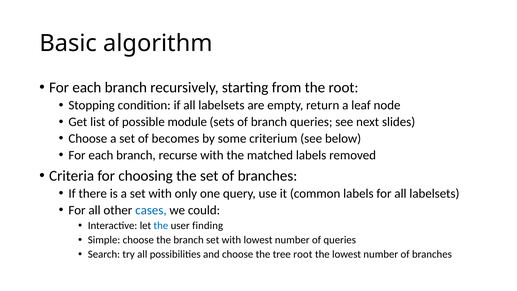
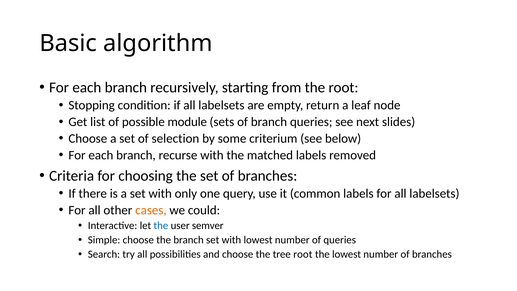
becomes: becomes -> selection (175, 138)
cases colour: blue -> orange (151, 210)
finding: finding -> semver (208, 226)
